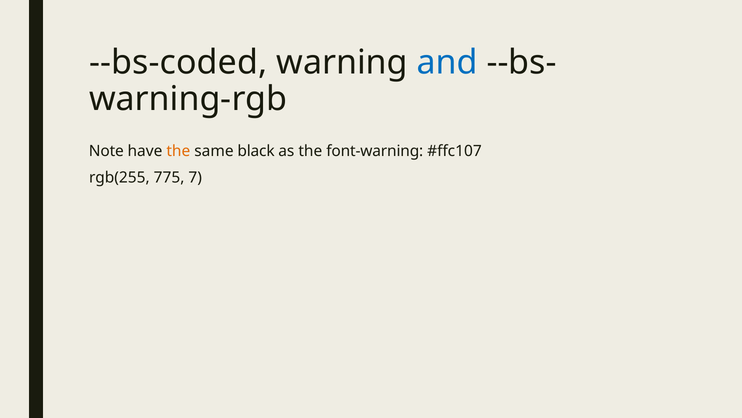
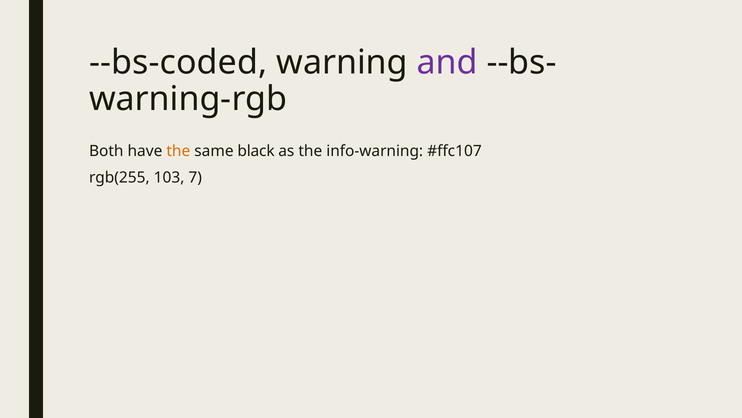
and colour: blue -> purple (447, 62)
Note: Note -> Both (106, 151)
font-warning: font-warning -> info-warning (375, 151)
775: 775 -> 103 (169, 177)
